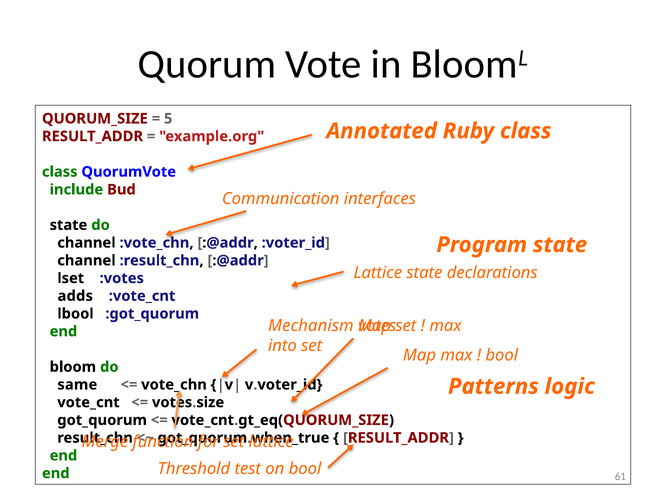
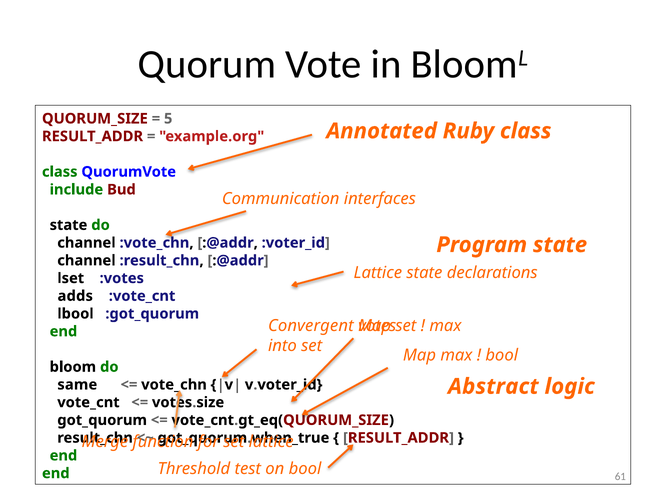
Mechanism: Mechanism -> Convergent (311, 326)
Patterns: Patterns -> Abstract (493, 387)
